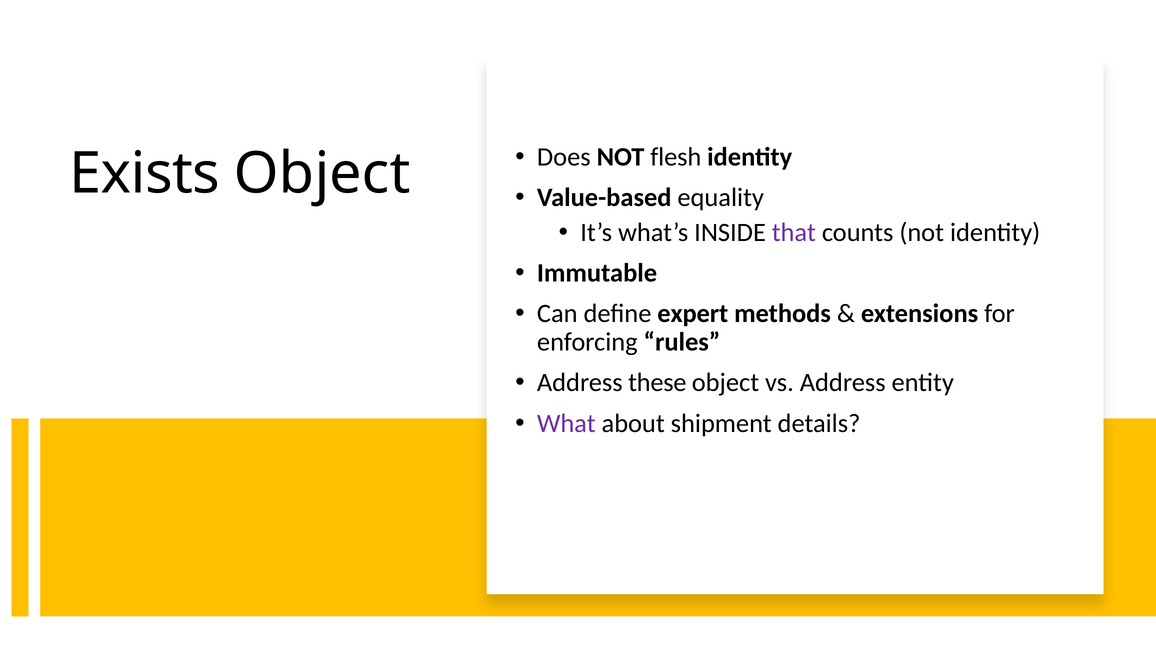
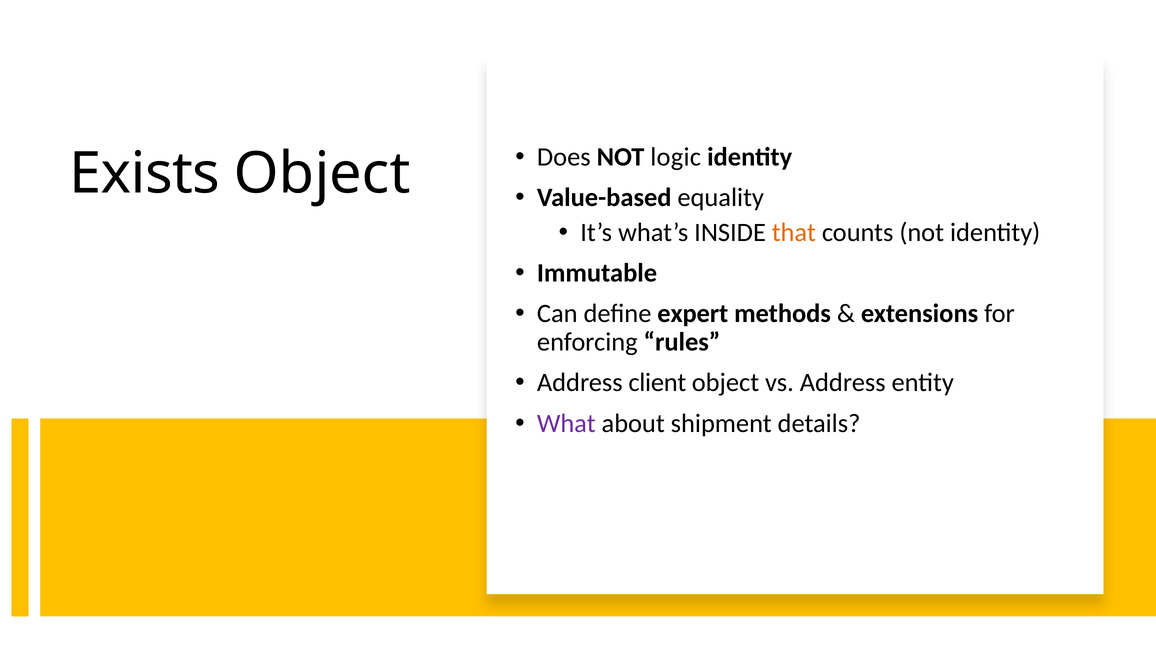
flesh: flesh -> logic (676, 157)
that colour: purple -> orange (794, 232)
these: these -> client (657, 383)
